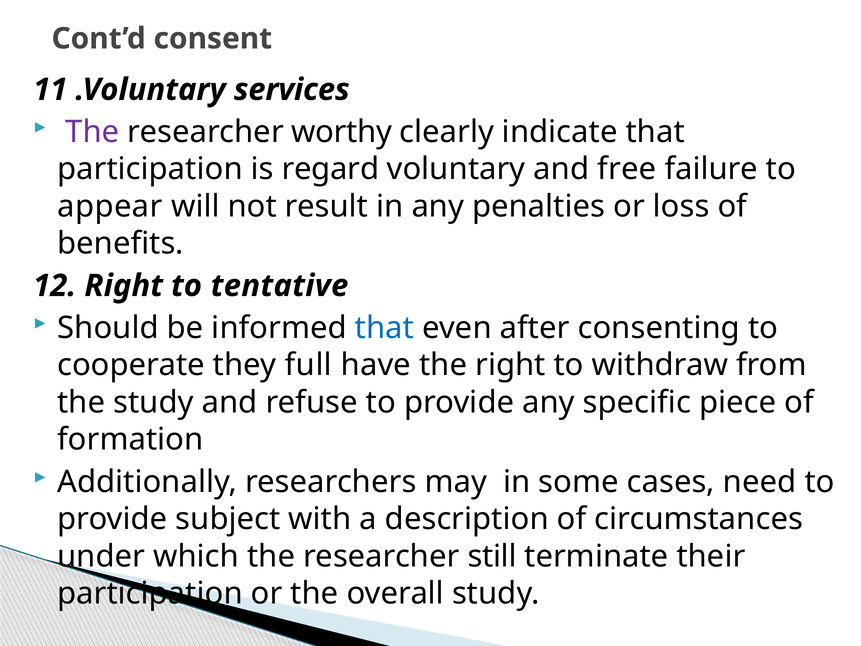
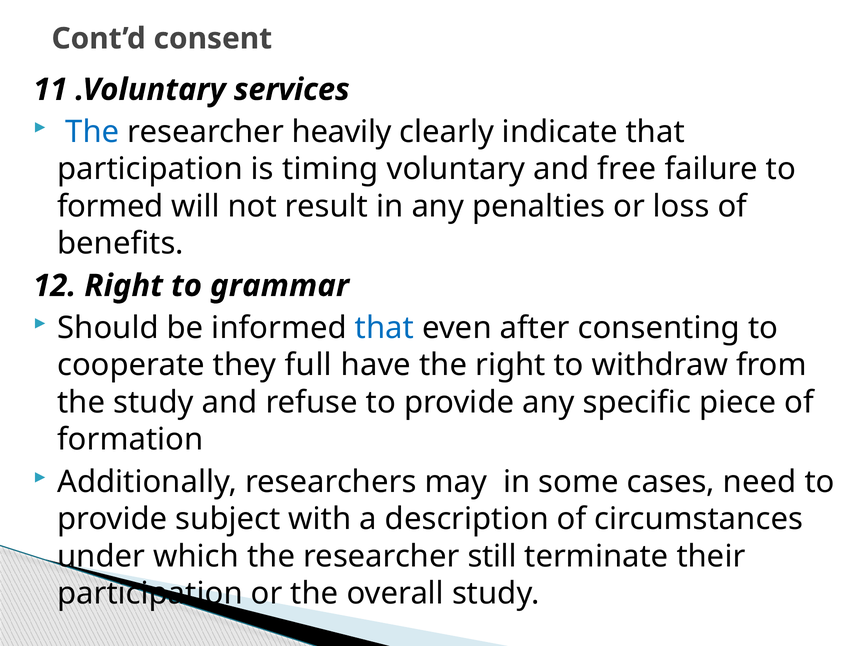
The colour: purple -> blue (92, 132)
worthy: worthy -> heavily (342, 132)
regard: regard -> timing (330, 169)
appear: appear -> formed (110, 206)
tentative: tentative -> grammar (280, 286)
